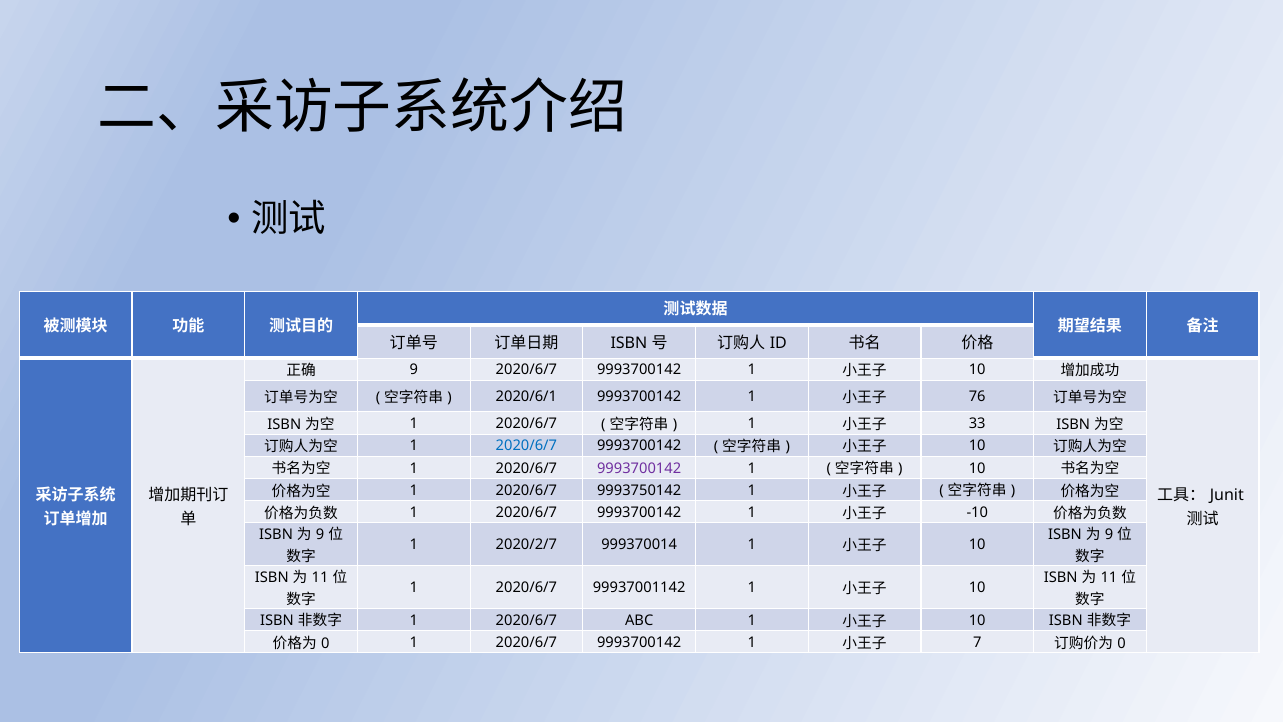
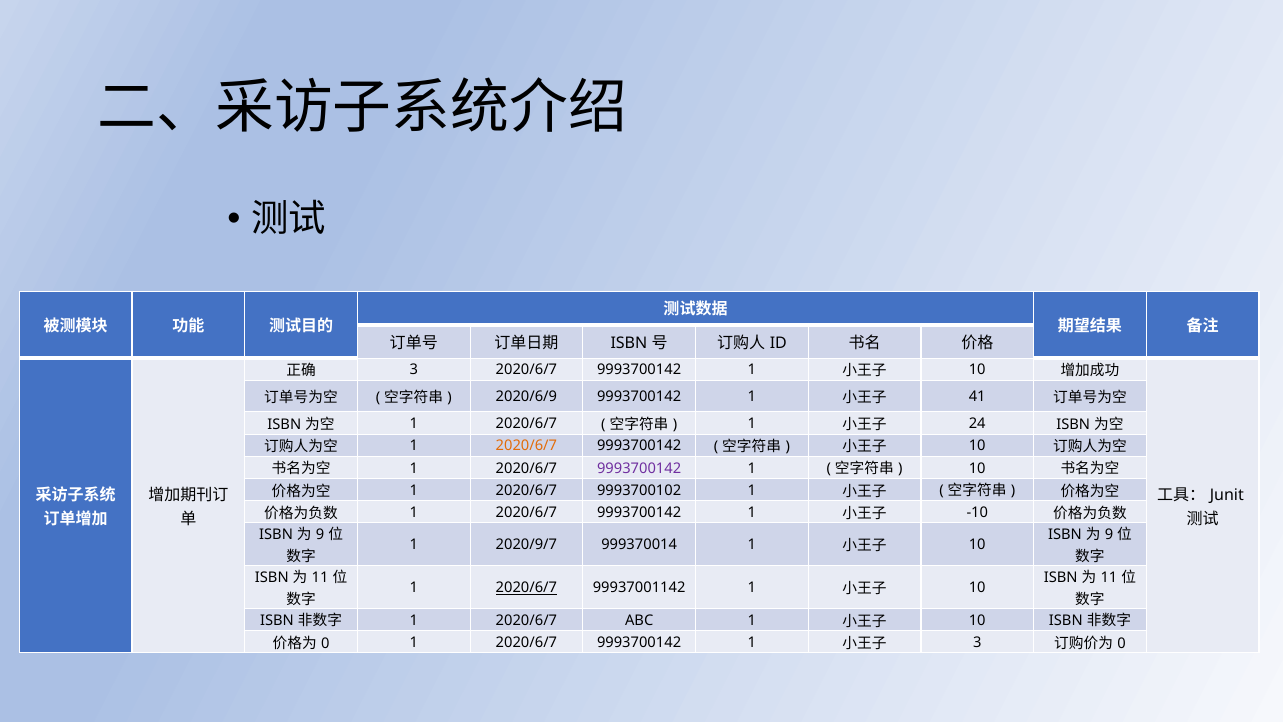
9: 9 -> 3 (414, 370)
2020/6/1: 2020/6/1 -> 2020/6/9 (526, 397)
76: 76 -> 41 (977, 397)
33: 33 -> 24 (977, 424)
2020/6/7 colour: blue -> orange (526, 446)
9993750142: 9993750142 -> 9993700102 (639, 490)
2020/2/7: 2020/2/7 -> 2020/9/7 (526, 545)
2020/6/7 underline: none -> present (526, 588)
7: 7 -> 3 (977, 642)
